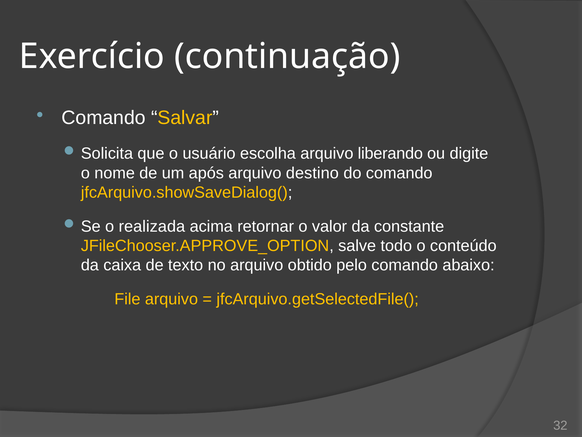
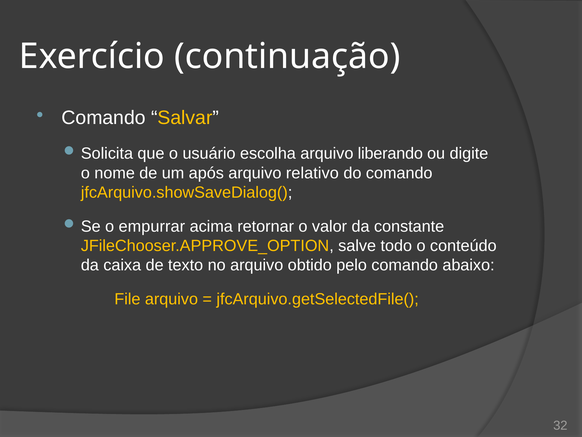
destino: destino -> relativo (312, 173)
realizada: realizada -> empurrar (152, 226)
